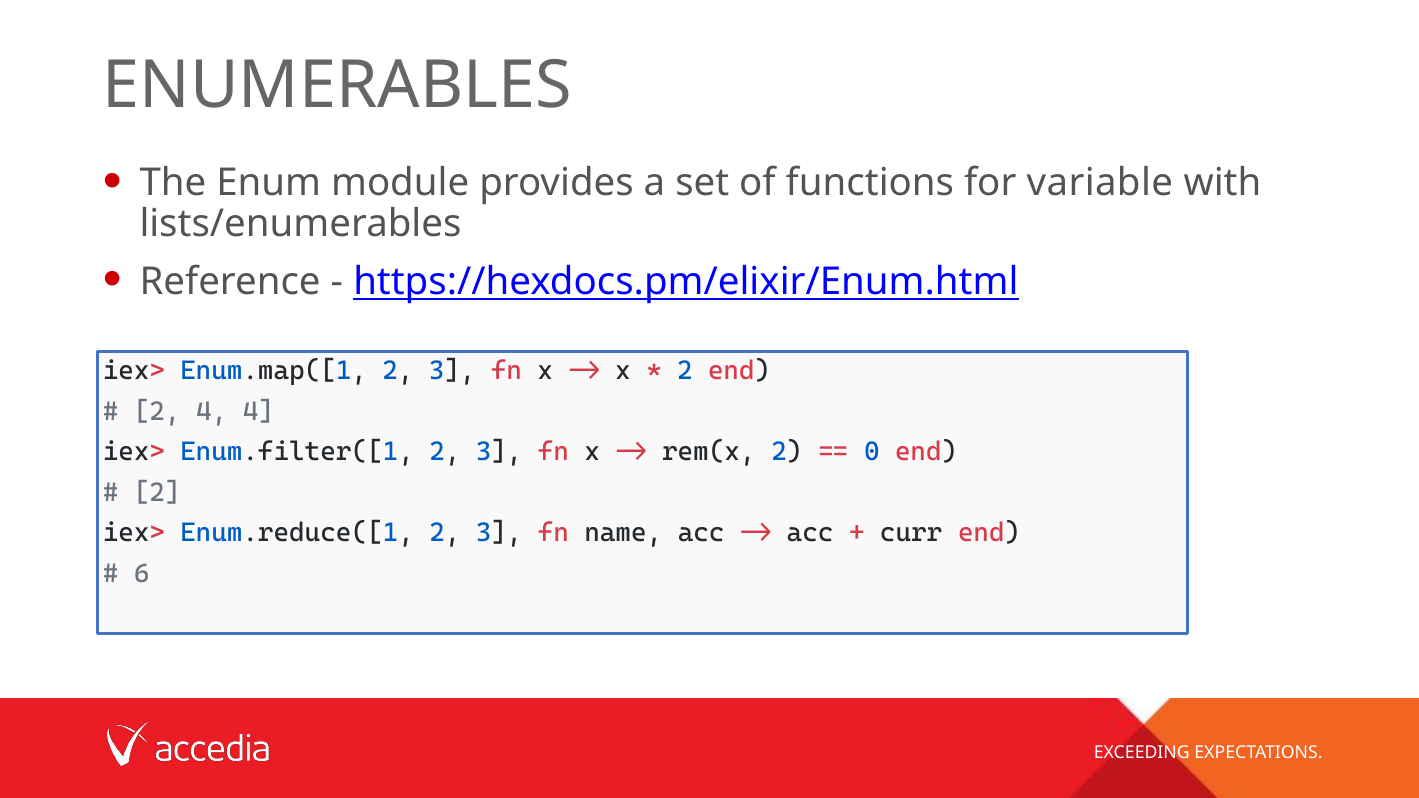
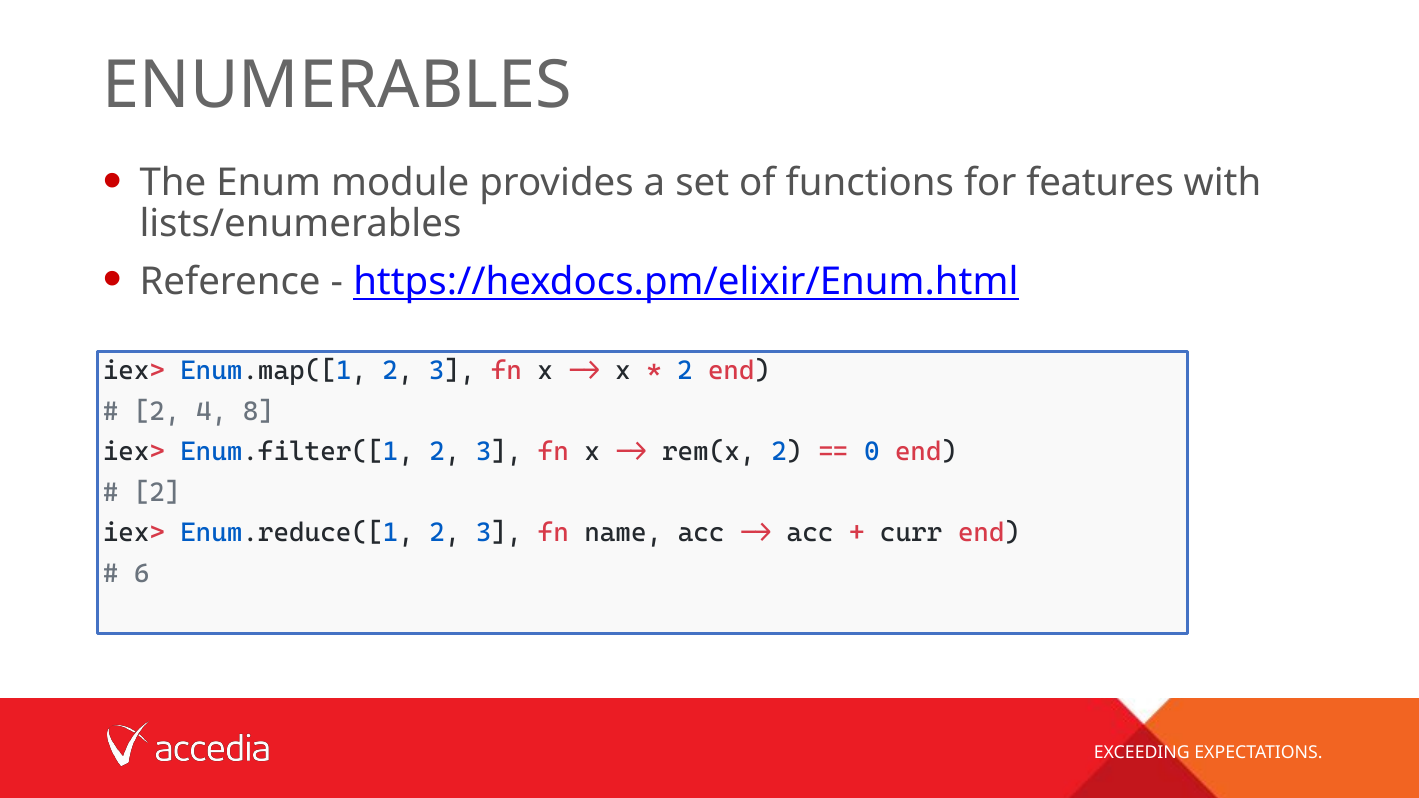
variable: variable -> features (1100, 182)
4 4: 4 -> 8 (258, 411)
